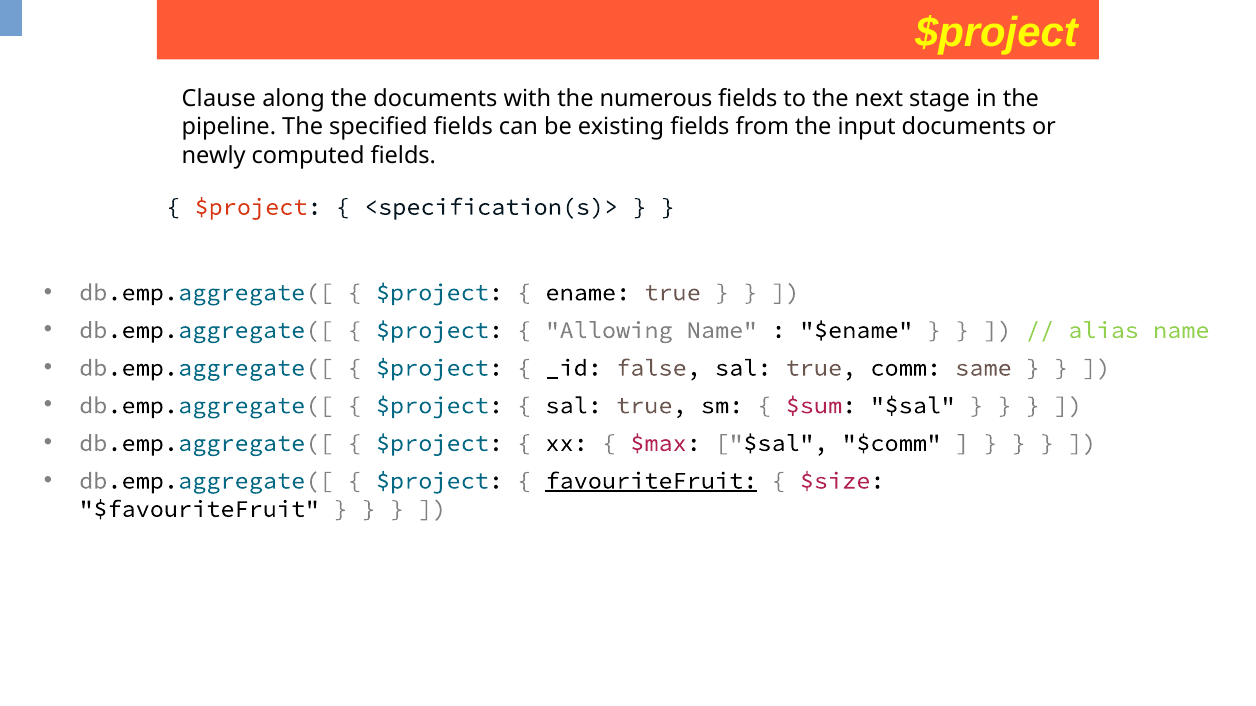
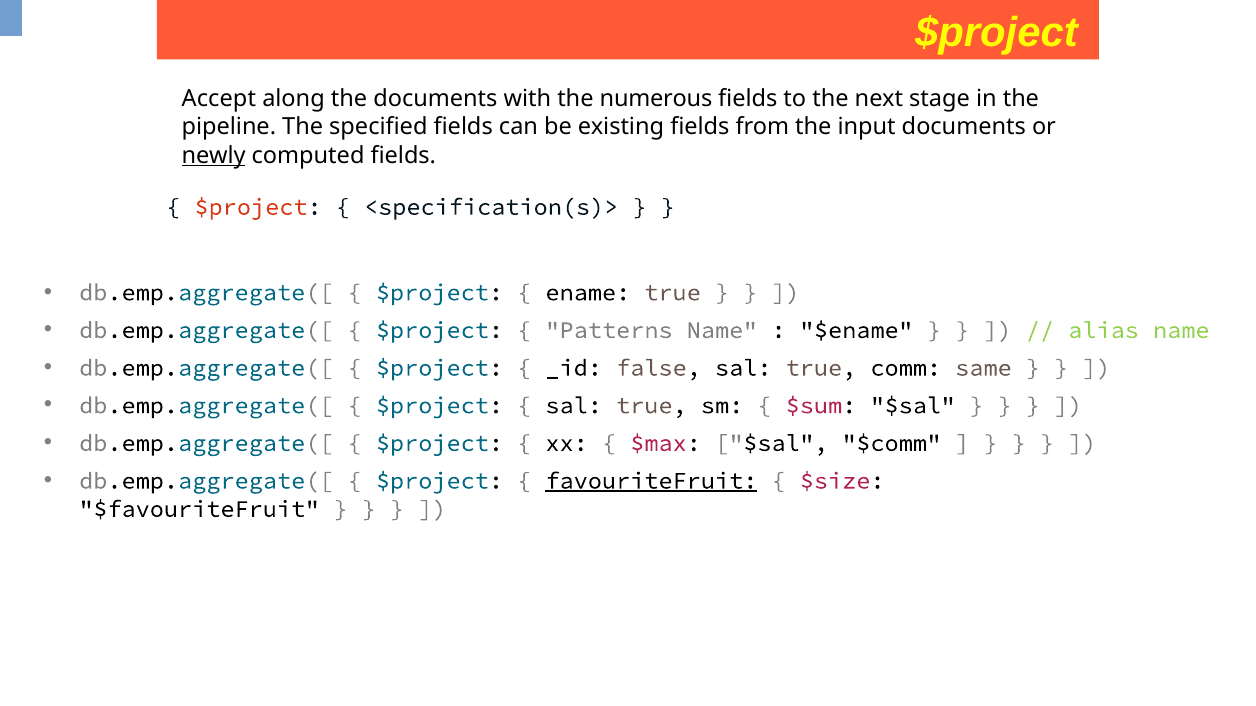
Clause: Clause -> Accept (219, 99)
newly underline: none -> present (214, 155)
Allowing: Allowing -> Patterns (609, 330)
